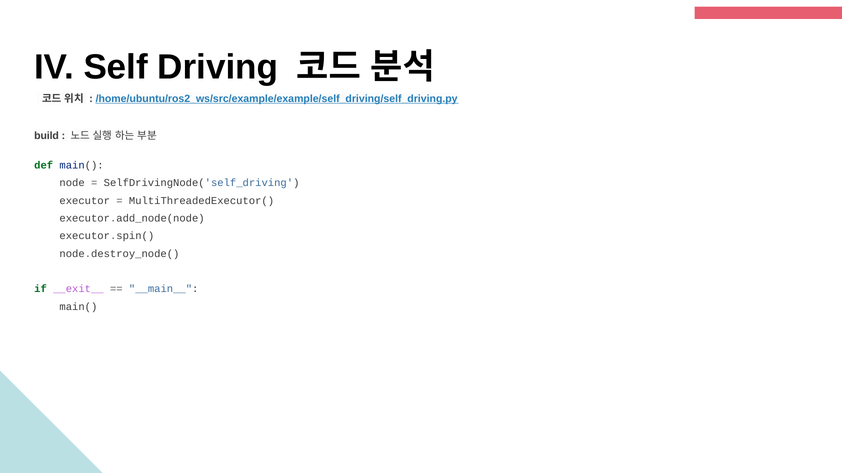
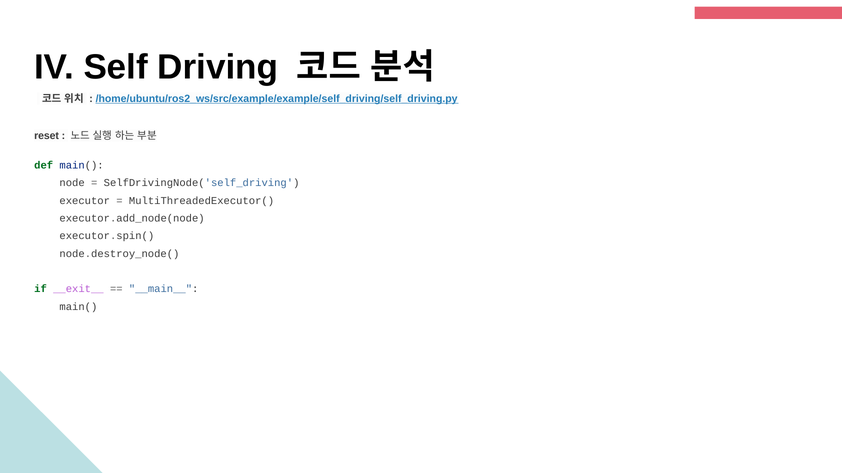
build: build -> reset (47, 136)
